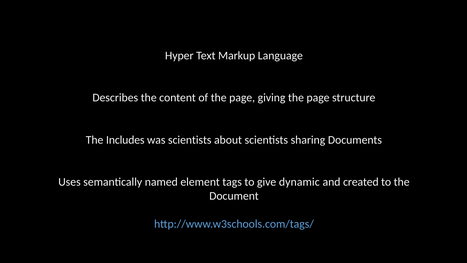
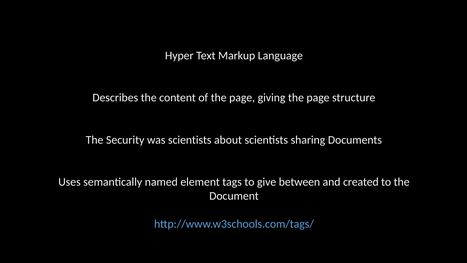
Includes: Includes -> Security (125, 140)
dynamic: dynamic -> between (299, 182)
